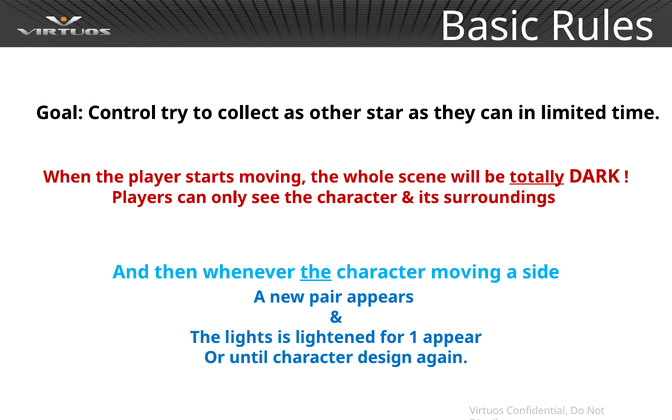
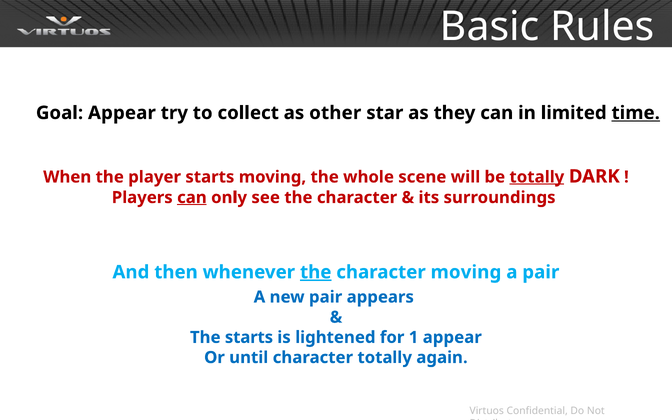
Goal Control: Control -> Appear (122, 113)
time underline: none -> present (636, 113)
can underline: none -> present (192, 198)
a side: side -> pair (541, 272)
The lights: lights -> starts (249, 337)
character design: design -> totally (385, 358)
